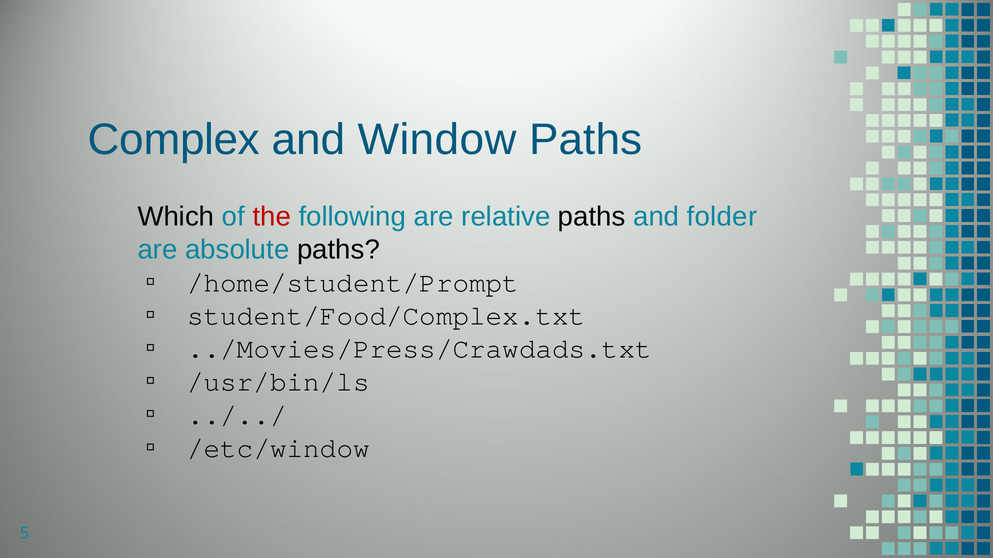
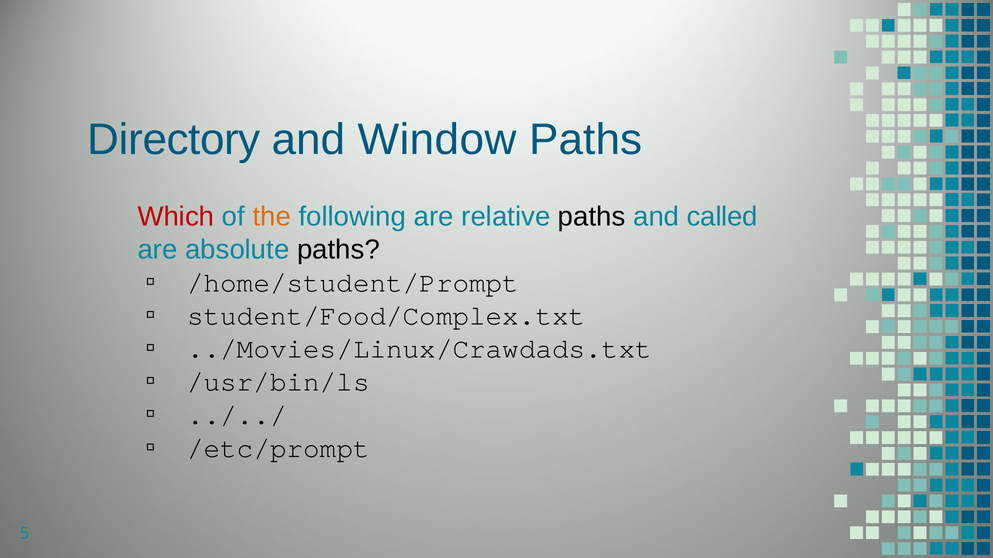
Complex: Complex -> Directory (174, 140)
Which colour: black -> red (176, 217)
the colour: red -> orange (272, 217)
folder: folder -> called (722, 217)
../Movies/Press/Crawdads.txt: ../Movies/Press/Crawdads.txt -> ../Movies/Linux/Crawdads.txt (419, 349)
/etc/window: /etc/window -> /etc/prompt (278, 448)
